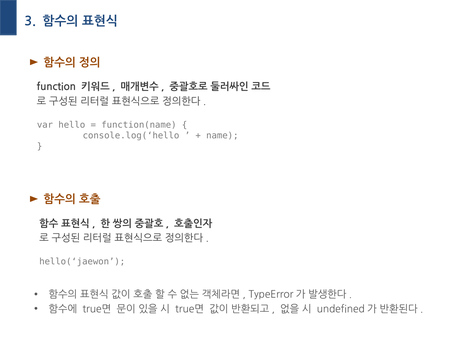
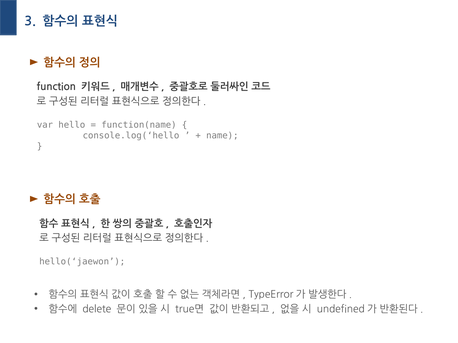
true면: true면 -> delete (97, 310)
